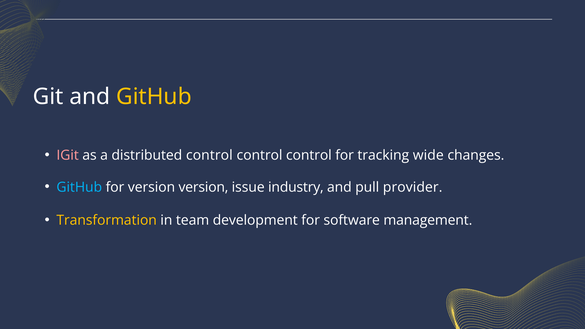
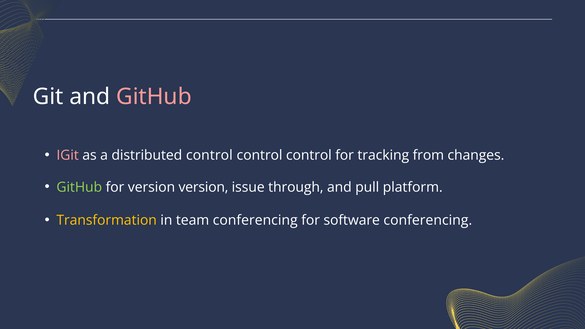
GitHub colour: yellow -> pink (154, 97)
wide: wide -> from (428, 155)
GitHub colour: light blue -> light green (79, 187)
industry: industry -> through (296, 187)
provider: provider -> platform (413, 187)
team development: development -> conferencing (255, 220)
software management: management -> conferencing (428, 220)
